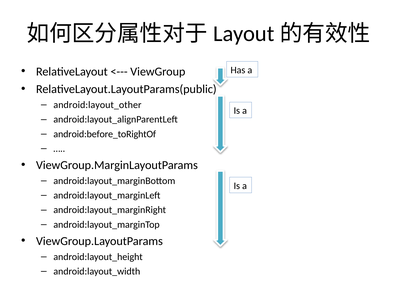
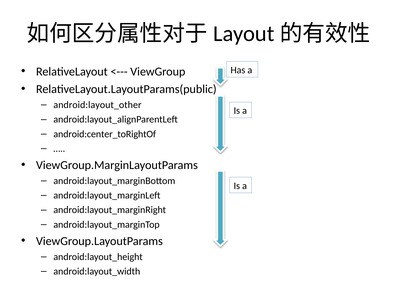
android:before_toRightOf: android:before_toRightOf -> android:center_toRightOf (105, 134)
